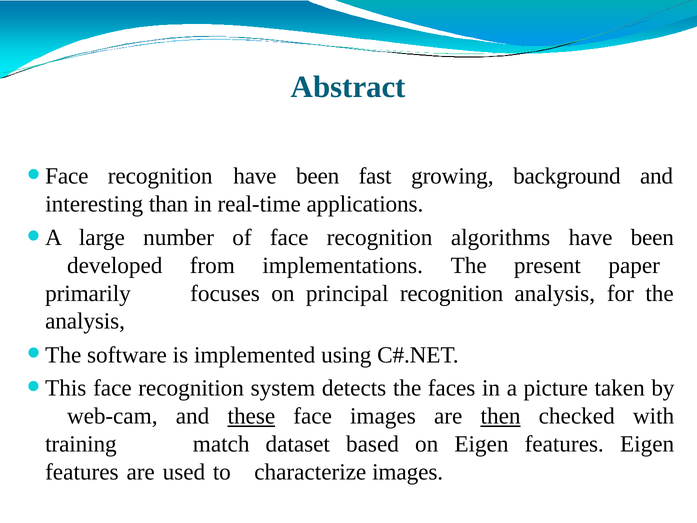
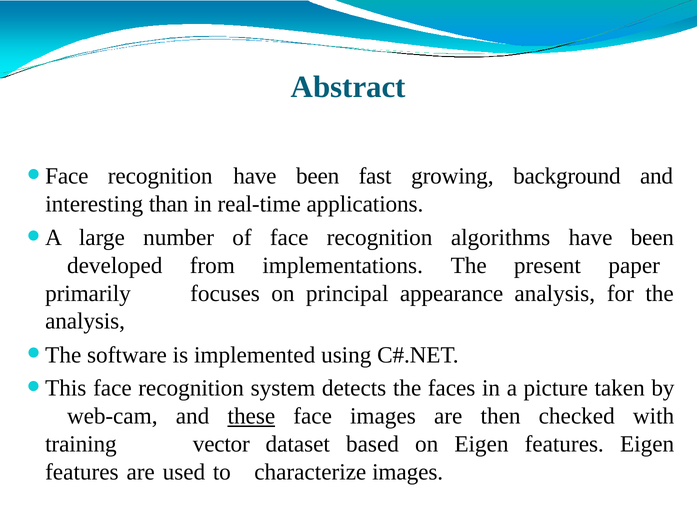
principal recognition: recognition -> appearance (452, 293)
then underline: present -> none (501, 416)
match: match -> vector (221, 444)
